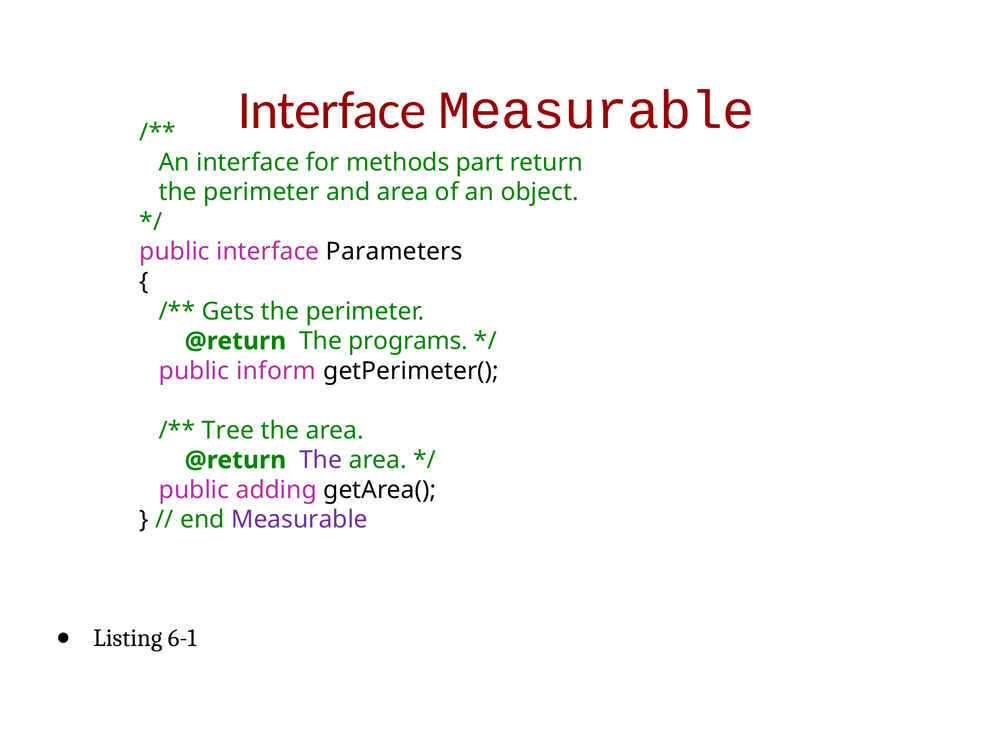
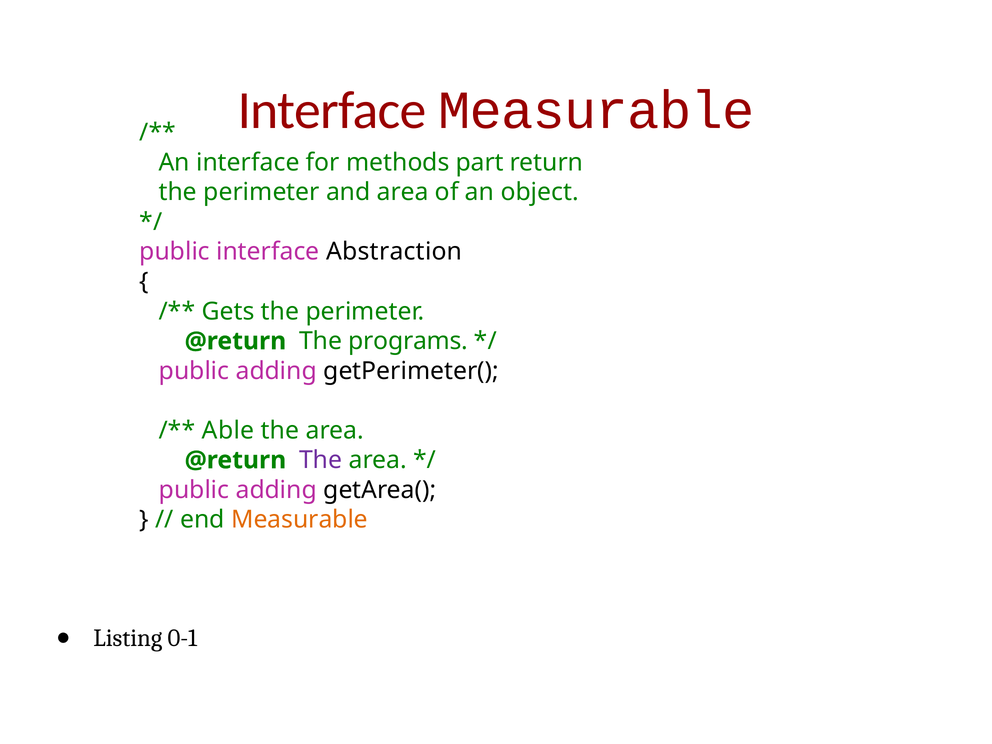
Parameters: Parameters -> Abstraction (394, 252)
inform: inform -> adding (276, 371)
Tree: Tree -> Able (228, 430)
Measurable colour: purple -> orange (300, 520)
6-1: 6-1 -> 0-1 (182, 638)
